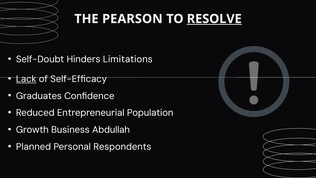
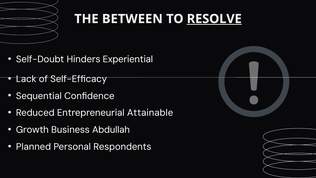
PEARSON: PEARSON -> BETWEEN (132, 19)
Limitations: Limitations -> Experiential (128, 59)
Lack underline: present -> none (26, 79)
Graduates: Graduates -> Sequential (39, 96)
Population: Population -> Attainable (150, 113)
